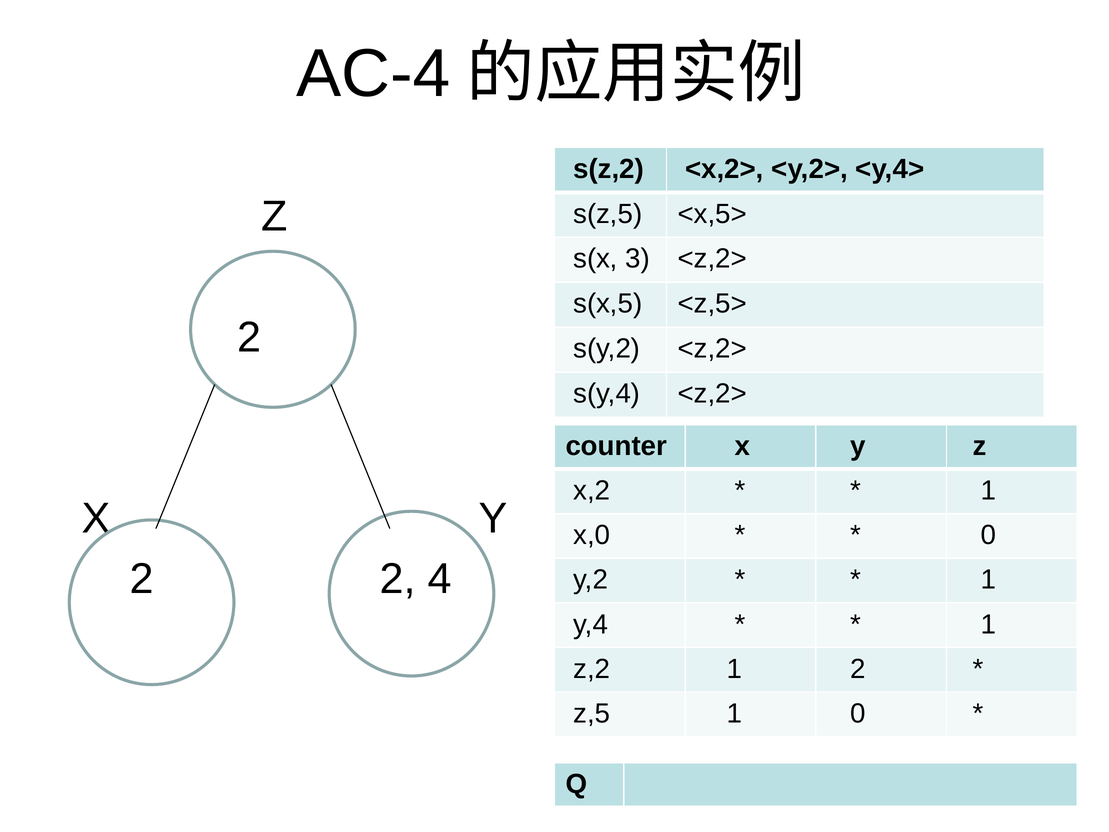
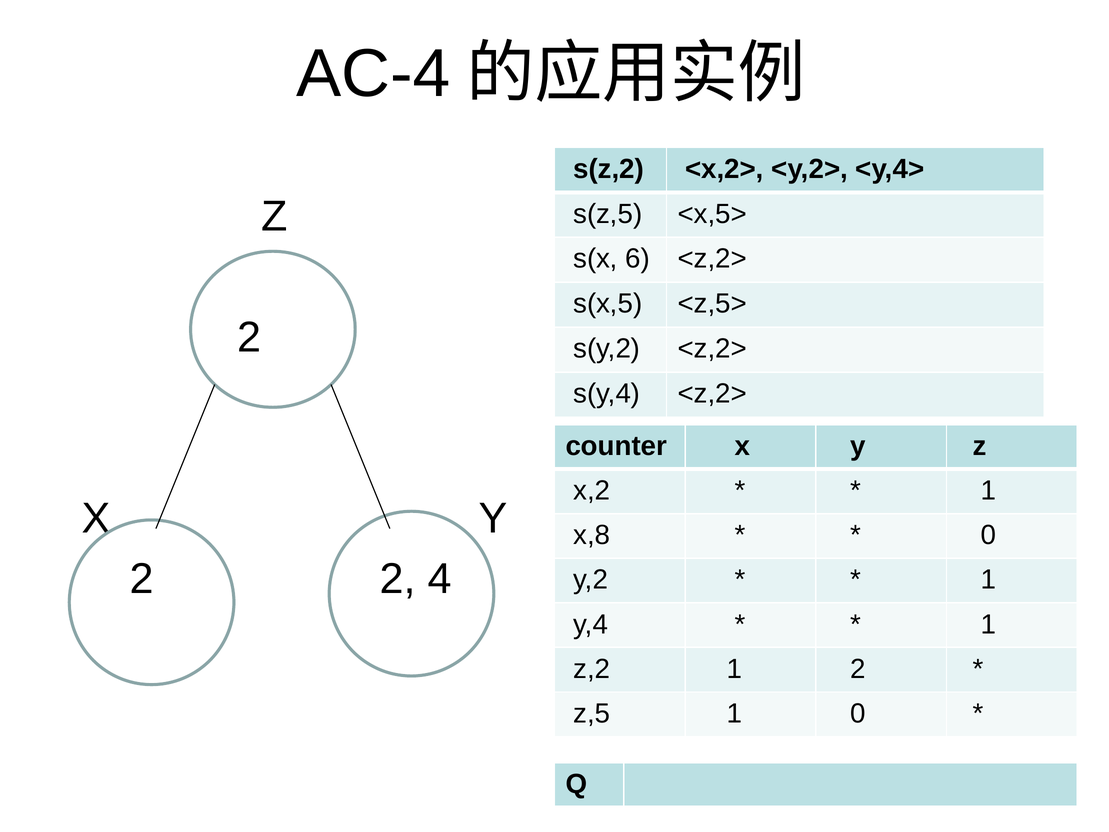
3: 3 -> 6 (638, 259)
x,0: x,0 -> x,8 (592, 535)
